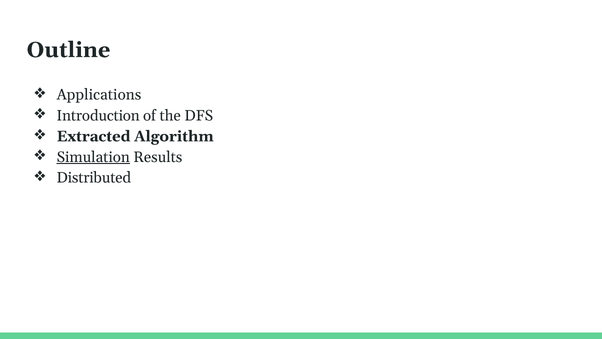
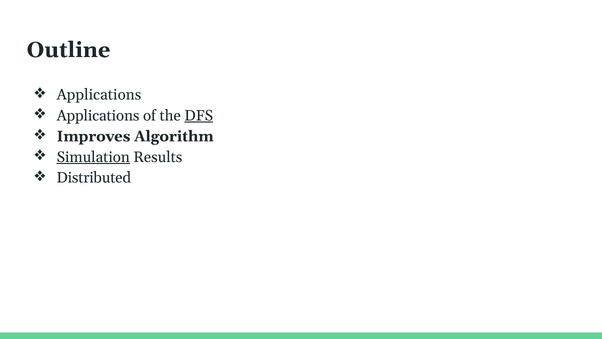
Introduction: Introduction -> Applications (98, 115)
DFS underline: none -> present (199, 115)
Extracted: Extracted -> Improves (94, 136)
